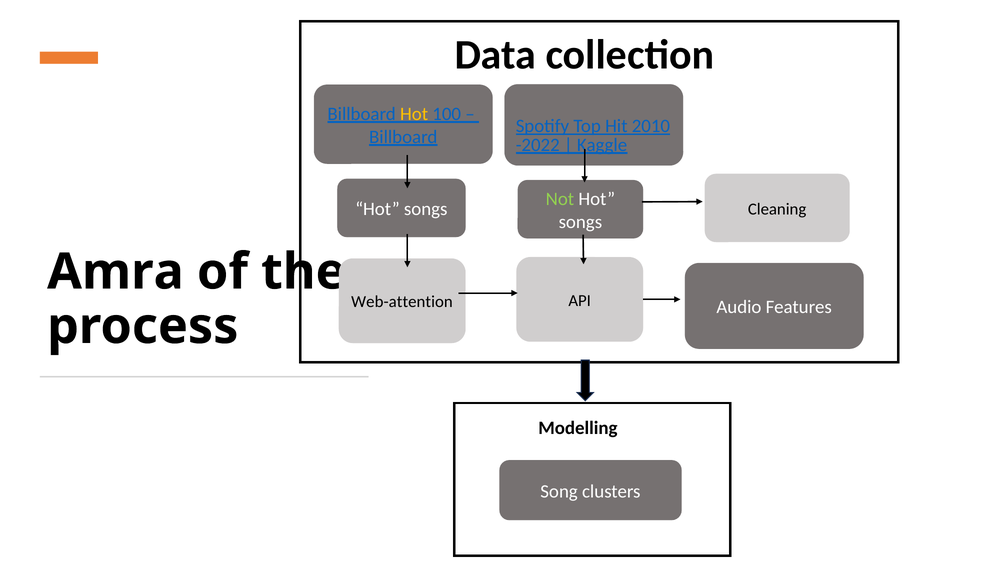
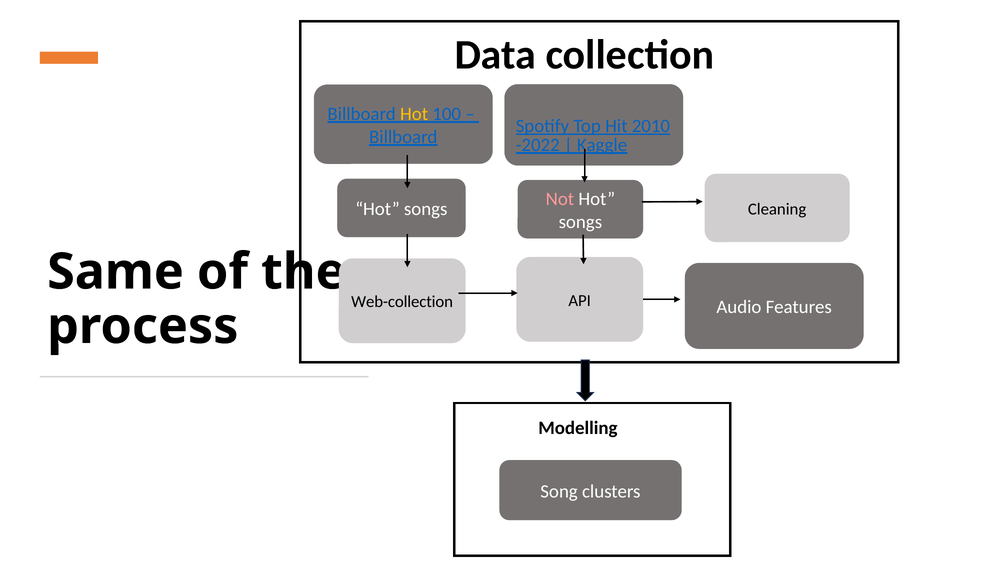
Not colour: light green -> pink (560, 199)
Amra: Amra -> Same (115, 272)
Web-attention: Web-attention -> Web-collection (402, 302)
